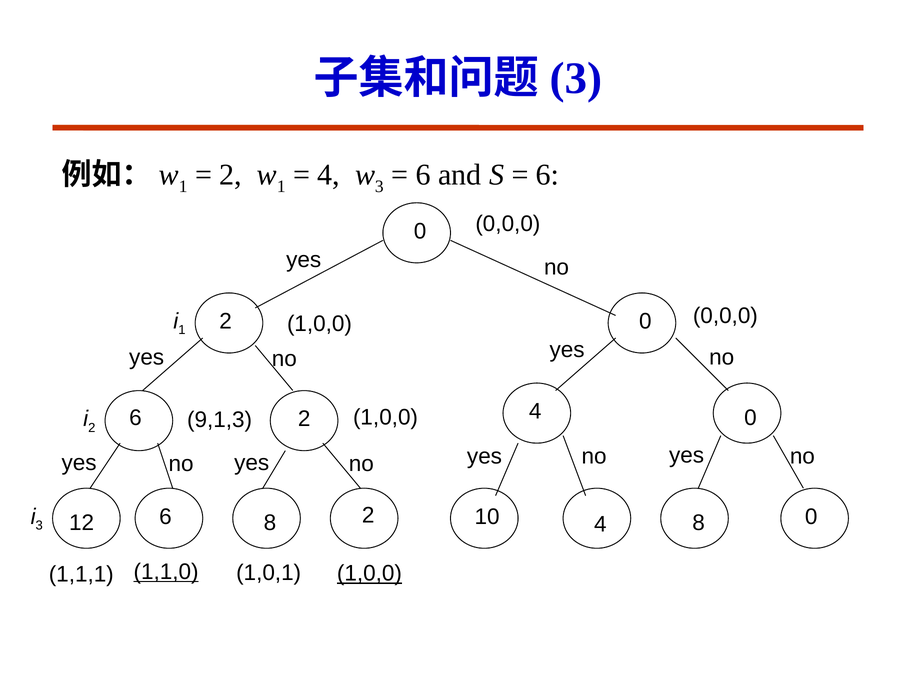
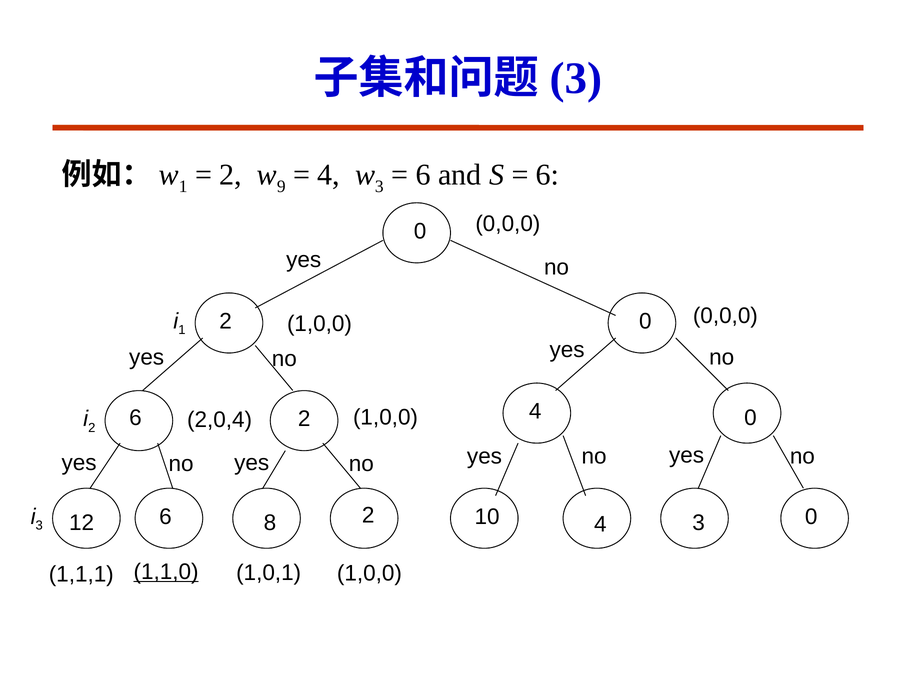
1: 1 -> 9 (281, 186)
9,1,3: 9,1,3 -> 2,0,4 (220, 420)
10 8: 8 -> 3 (699, 523)
1,0,0 underline: present -> none (369, 573)
